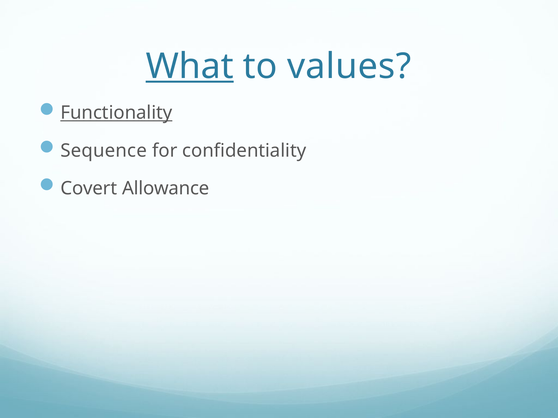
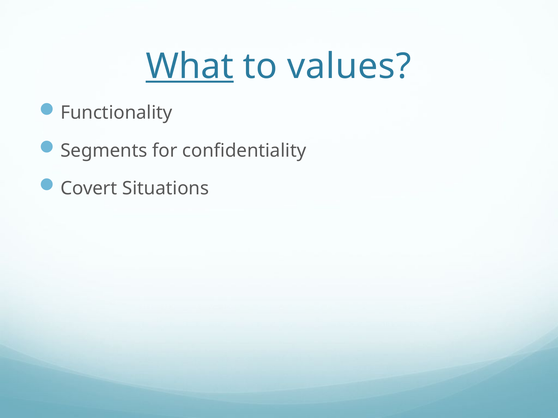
Functionality underline: present -> none (116, 113)
Sequence: Sequence -> Segments (104, 151)
Allowance: Allowance -> Situations (166, 189)
